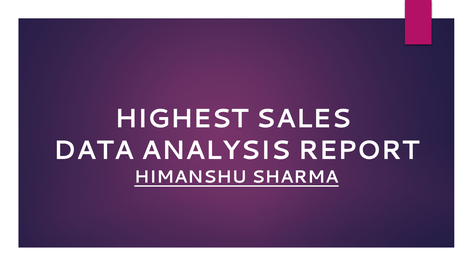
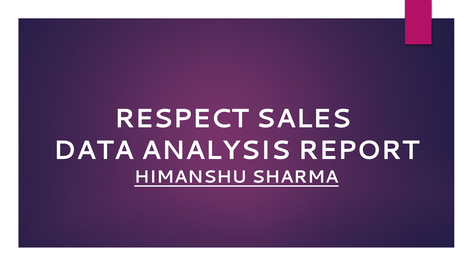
HIGHEST: HIGHEST -> RESPECT (182, 119)
